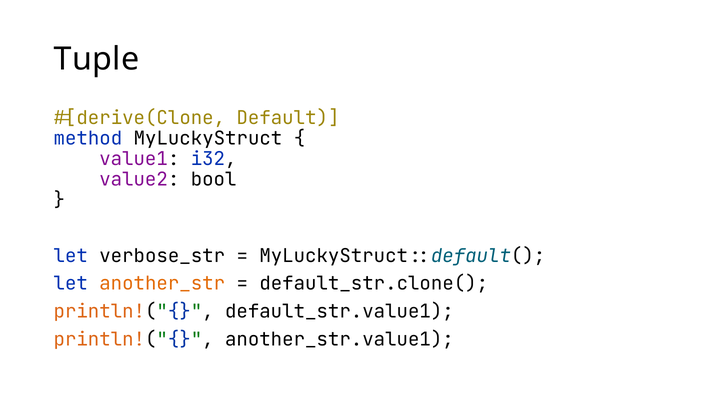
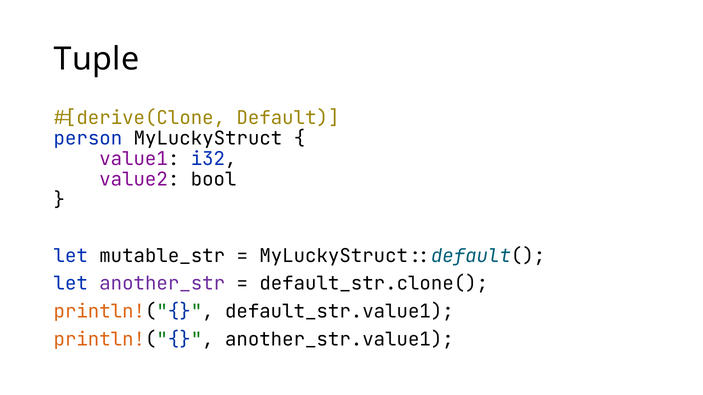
method: method -> person (88, 139)
verbose_str: verbose_str -> mutable_str (162, 256)
another_str colour: orange -> purple (162, 284)
